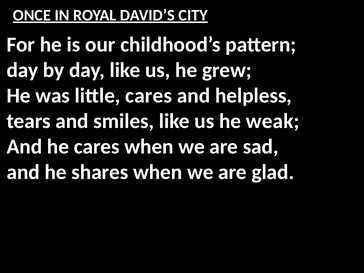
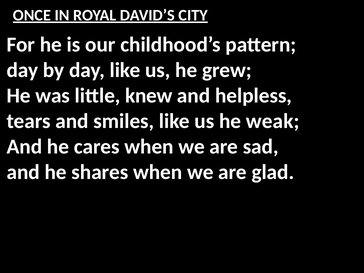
little cares: cares -> knew (149, 96)
